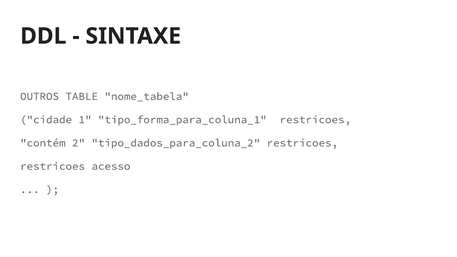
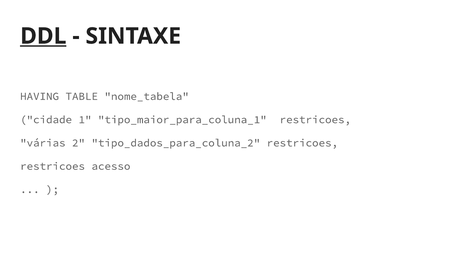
DDL underline: none -> present (43, 36)
OUTROS: OUTROS -> HAVING (40, 96)
tipo_forma_para_coluna_1: tipo_forma_para_coluna_1 -> tipo_maior_para_coluna_1 (182, 120)
contém: contém -> várias (43, 143)
